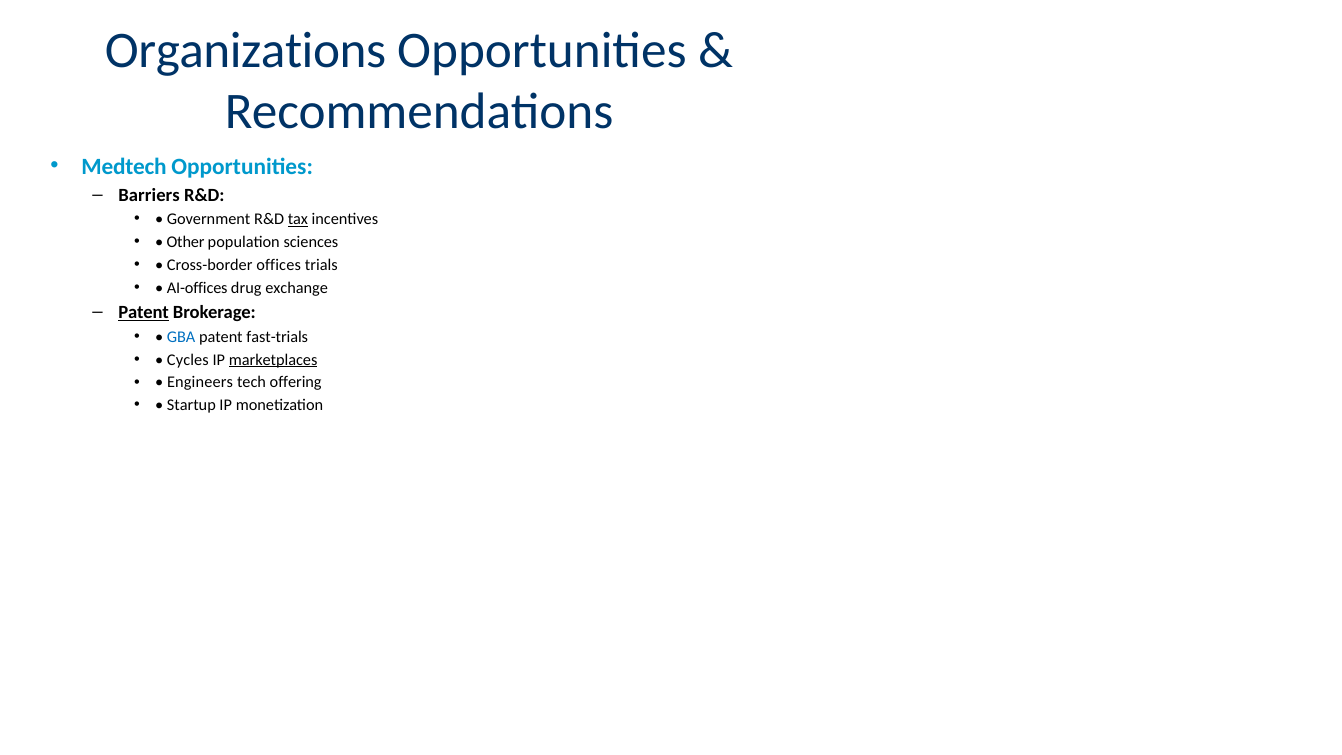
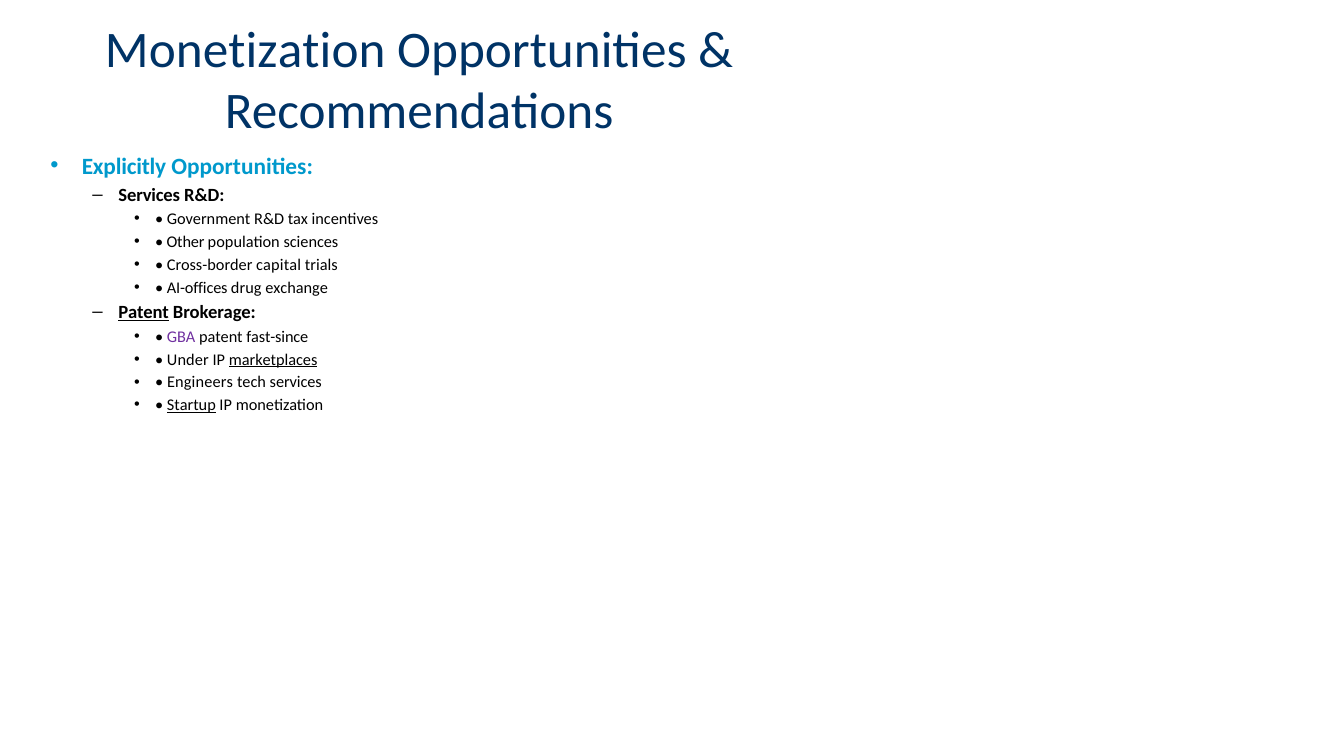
Organizations: Organizations -> Monetization (245, 50)
Medtech: Medtech -> Explicitly (124, 167)
Barriers: Barriers -> Services (149, 195)
tax underline: present -> none (298, 219)
offices: offices -> capital (279, 265)
GBA colour: blue -> purple (181, 337)
fast-trials: fast-trials -> fast-since (277, 337)
Cycles: Cycles -> Under (188, 360)
tech offering: offering -> services (296, 382)
Startup underline: none -> present (191, 405)
